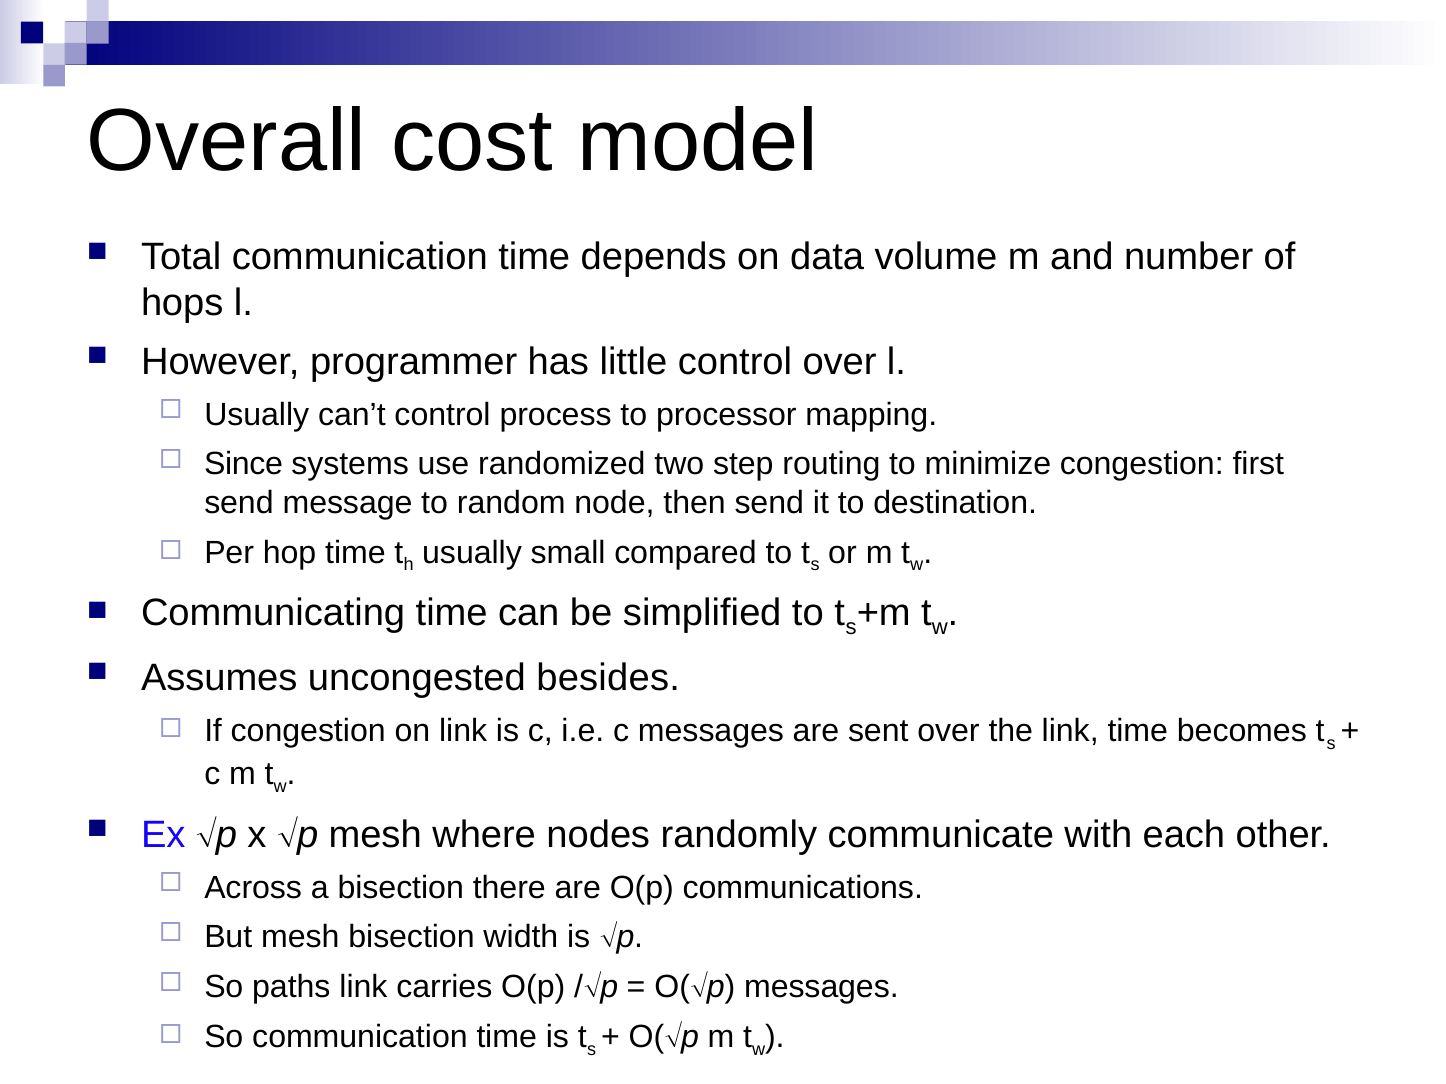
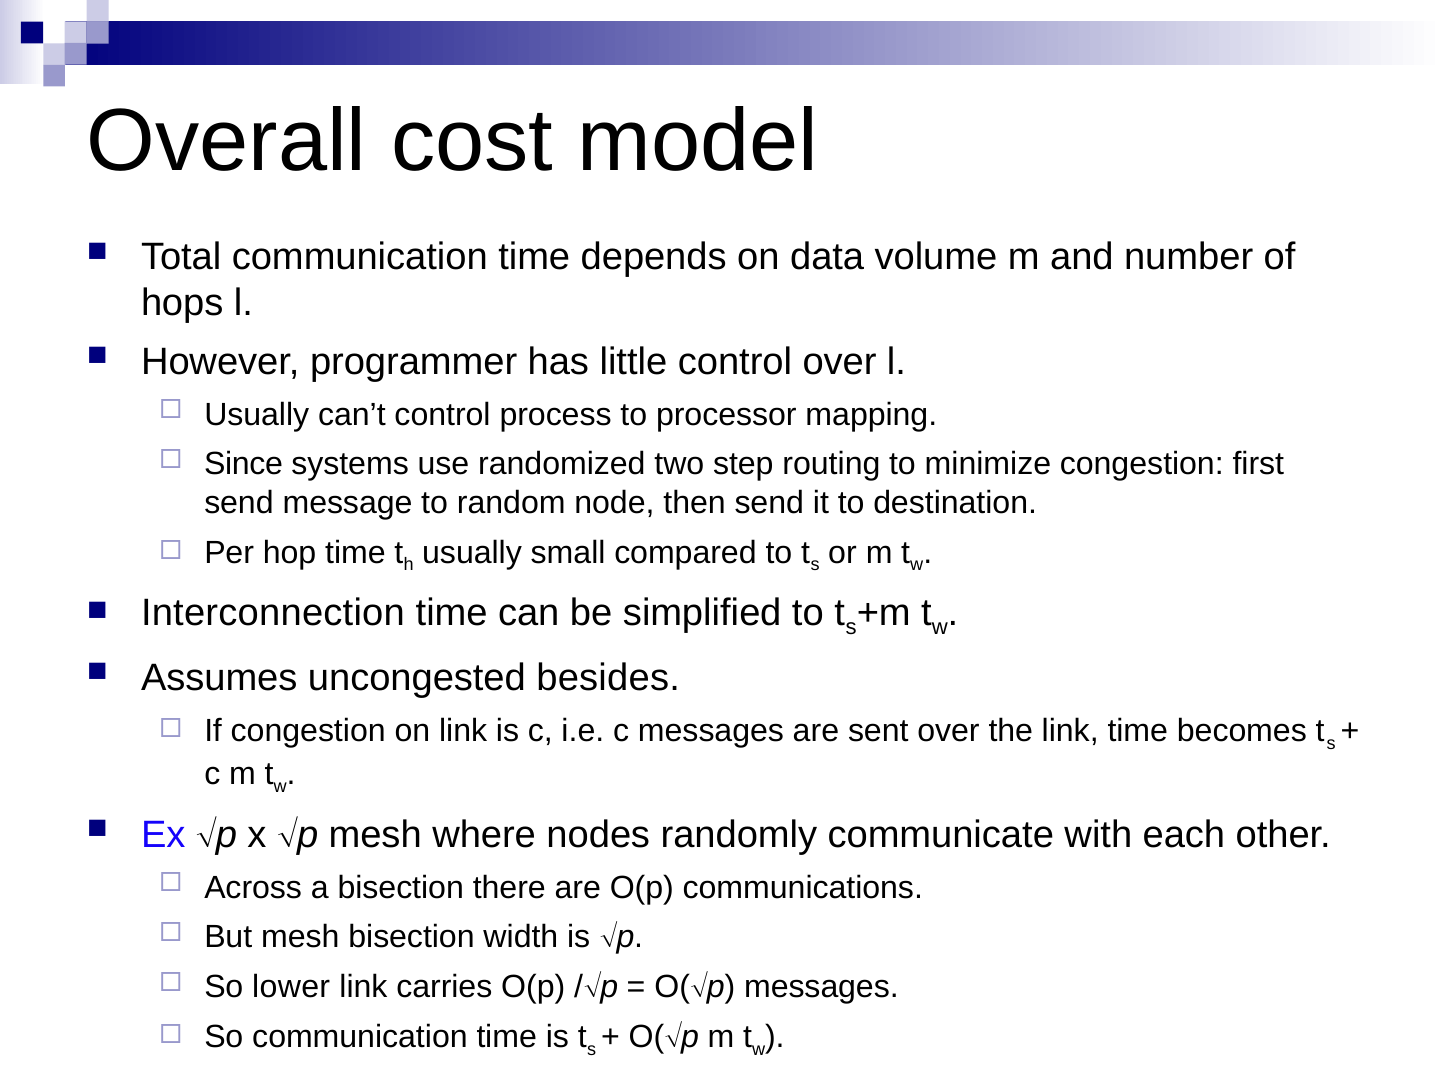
Communicating: Communicating -> Interconnection (273, 613)
paths: paths -> lower (291, 988)
